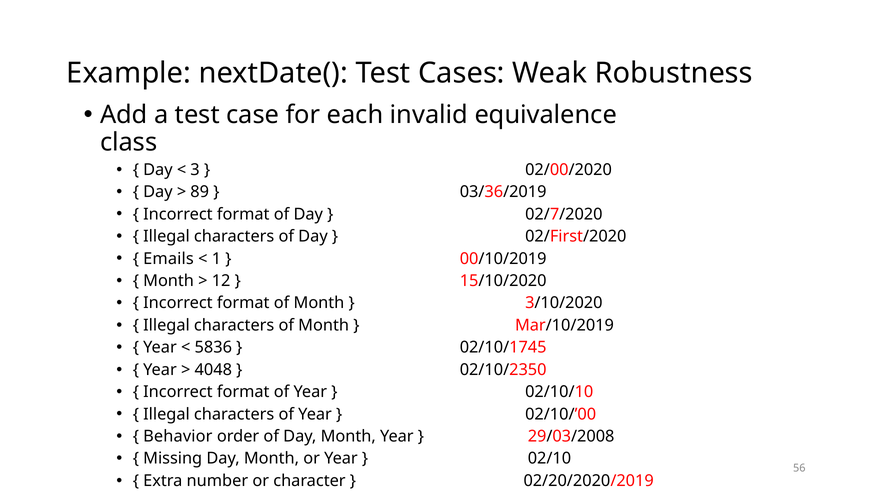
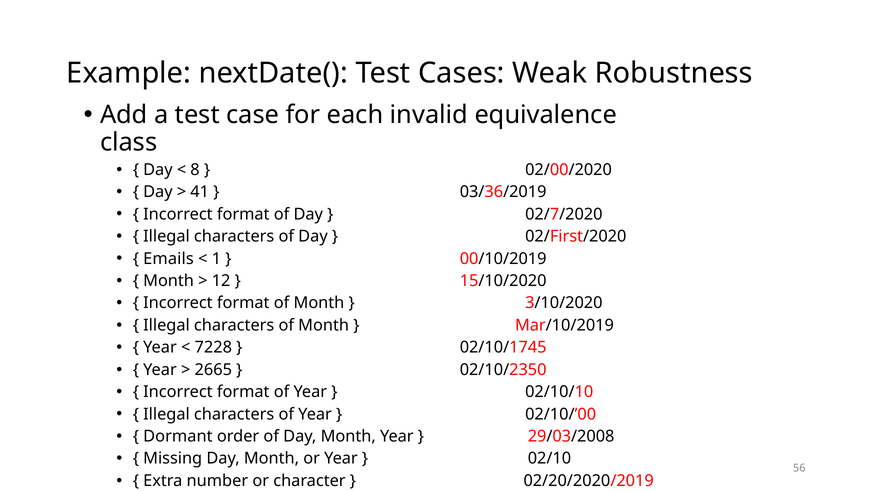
3: 3 -> 8 (195, 170)
89: 89 -> 41 (200, 192)
5836: 5836 -> 7228 (213, 347)
4048: 4048 -> 2665 (213, 369)
Behavior: Behavior -> Dormant (178, 436)
